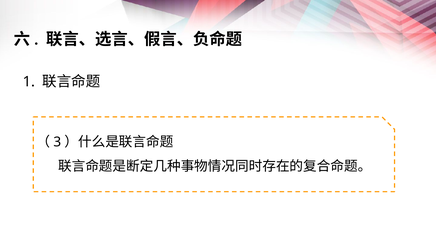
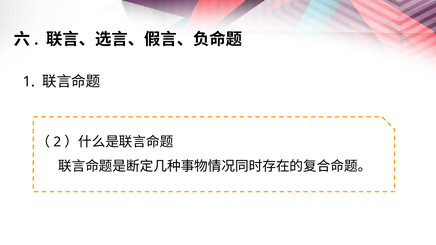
3: 3 -> 2 (57, 142)
